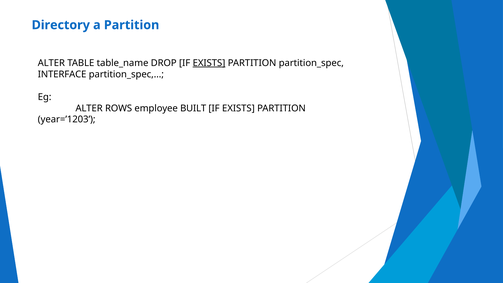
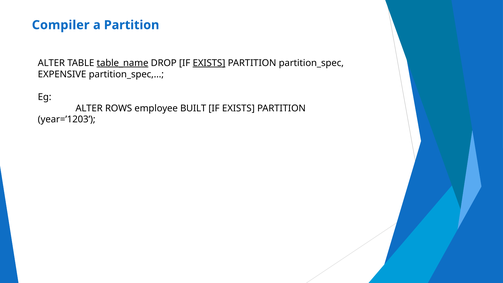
Directory: Directory -> Compiler (61, 25)
table_name underline: none -> present (123, 63)
INTERFACE: INTERFACE -> EXPENSIVE (62, 74)
